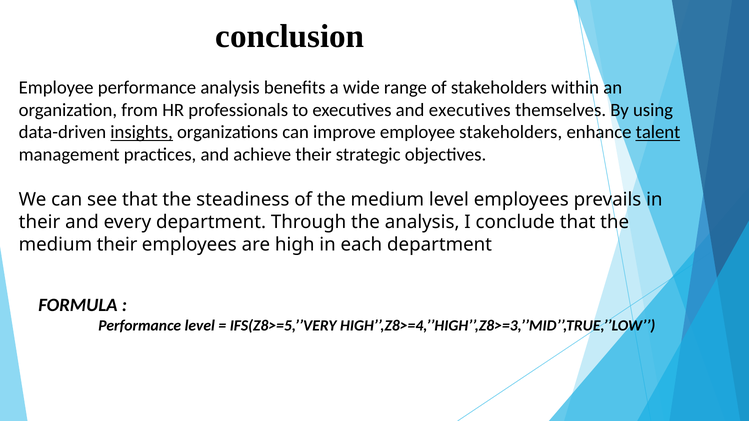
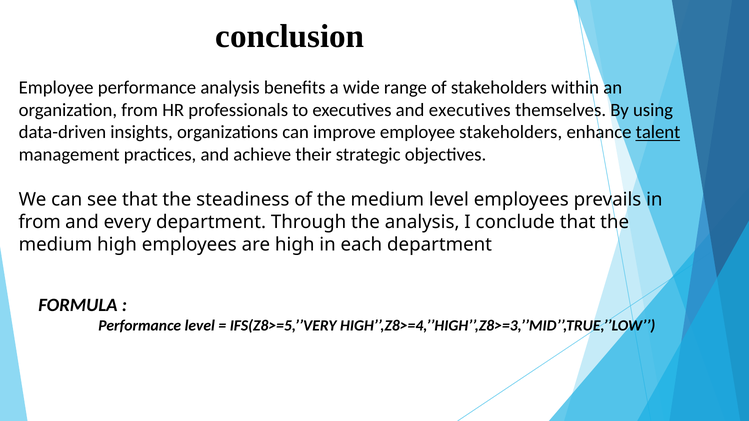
insights underline: present -> none (142, 132)
their: their -> from (40, 222)
medium their: their -> high (117, 245)
